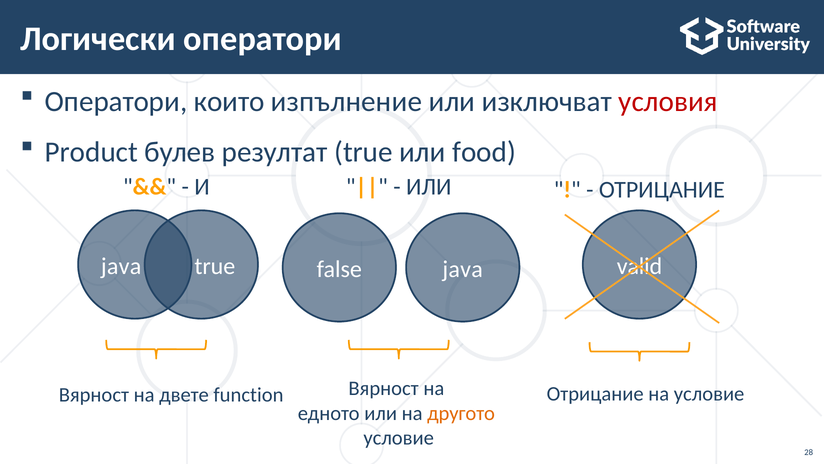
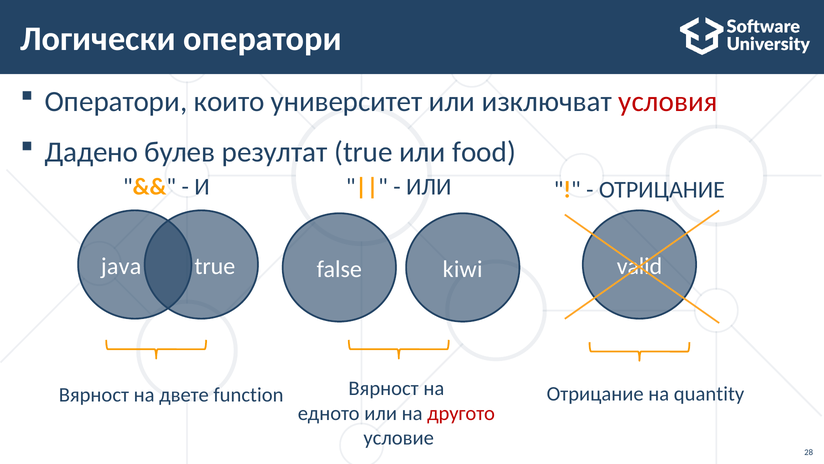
изпълнение: изпълнение -> университет (347, 101)
Product: Product -> Дадено (91, 152)
false java: java -> kiwi (463, 269)
условиe: условиe -> quantity (709, 393)
другото colour: orange -> red (461, 413)
